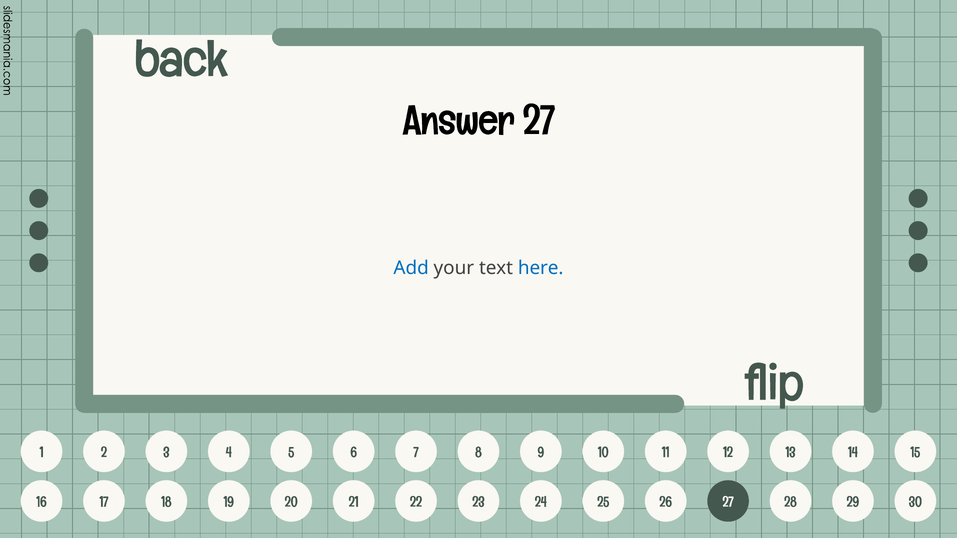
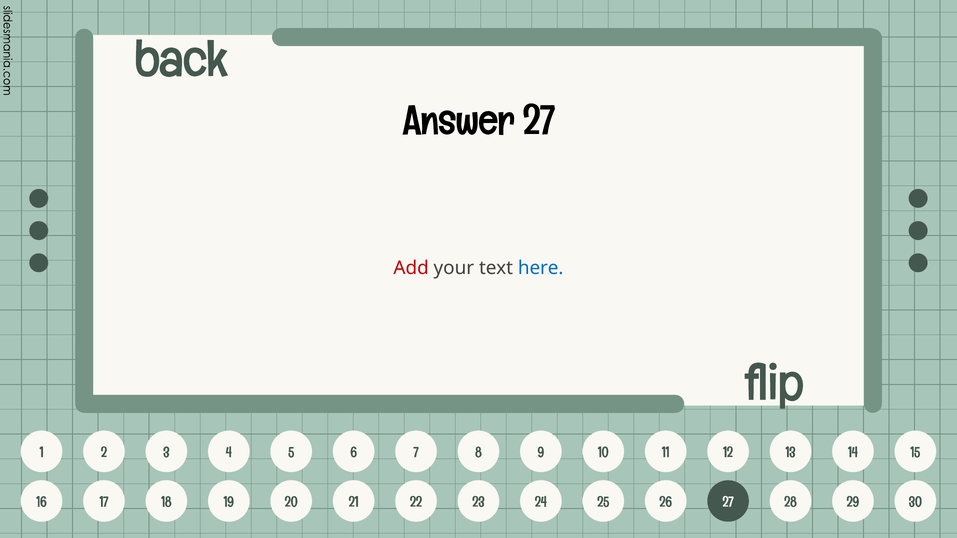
Add colour: blue -> red (411, 268)
